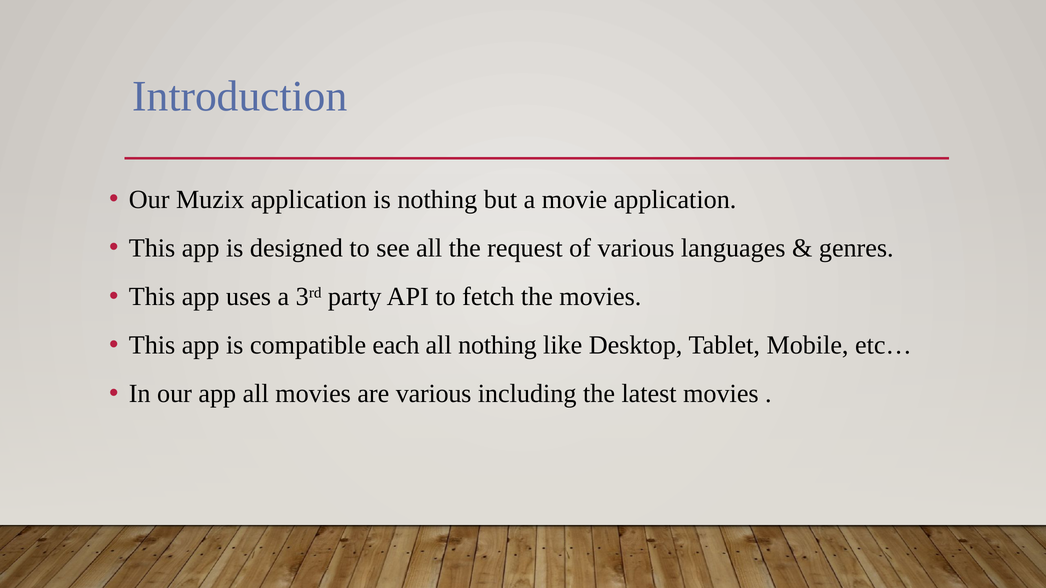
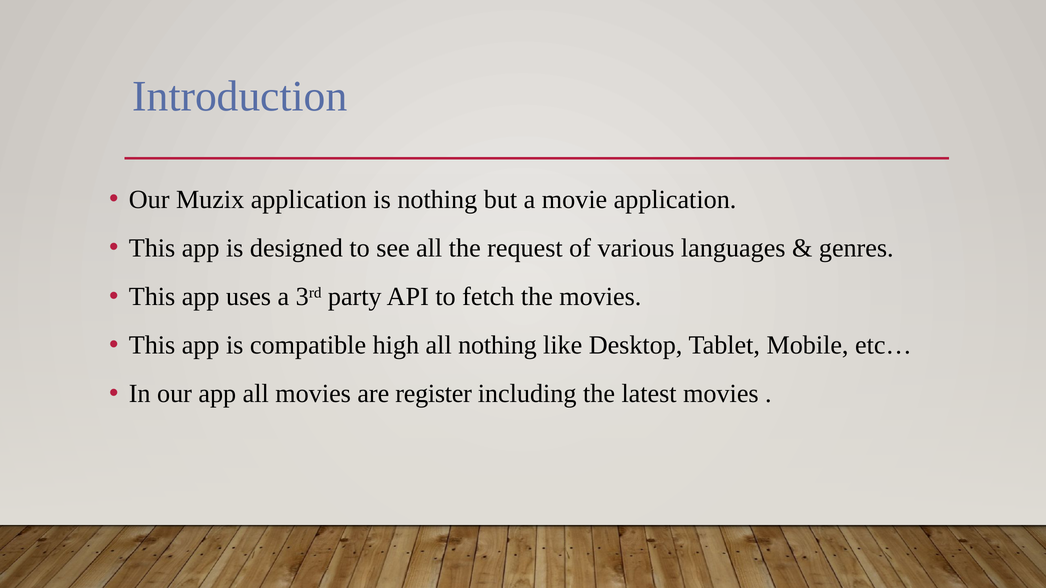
each: each -> high (396, 346)
are various: various -> register (434, 394)
